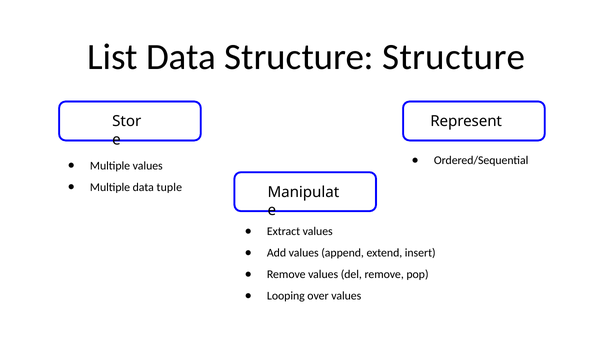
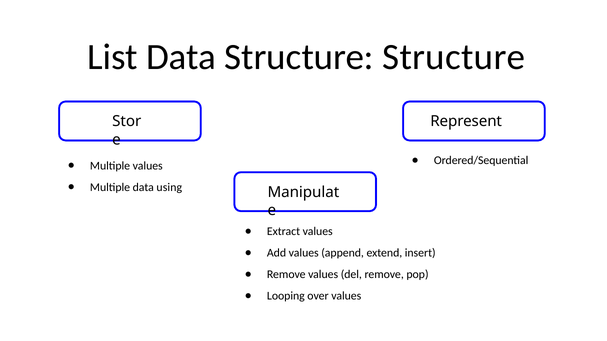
tuple: tuple -> using (169, 187)
